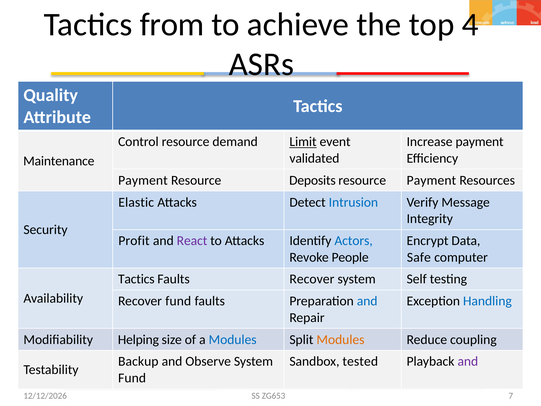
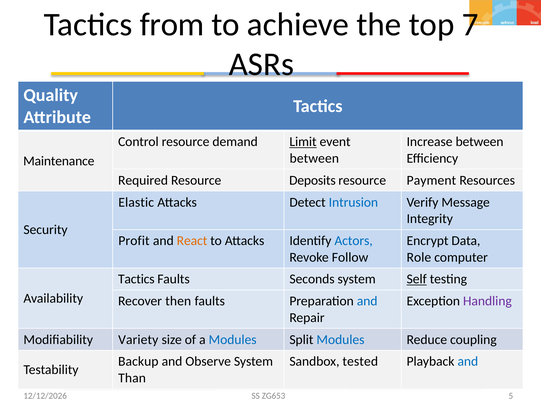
4: 4 -> 7 (470, 25)
Increase payment: payment -> between (480, 142)
validated: validated -> between (314, 158)
Payment: Payment -> Required (143, 180)
React colour: purple -> orange (192, 241)
People: People -> Follow (350, 257)
Safe: Safe -> Role (419, 257)
Faults Recover: Recover -> Seconds (312, 279)
Self underline: none -> present (417, 279)
Recover fund: fund -> then (178, 301)
Handling colour: blue -> purple (487, 301)
Helping: Helping -> Variety (138, 339)
Modules colour: orange -> blue (340, 339)
and colour: purple -> blue (468, 361)
Fund: Fund -> Than (132, 378)
7: 7 -> 5 (511, 395)
